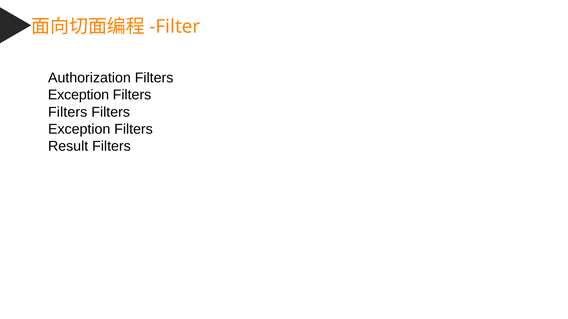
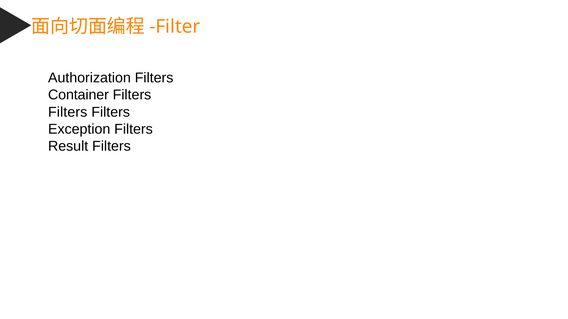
Exception: Exception -> Container (78, 95)
